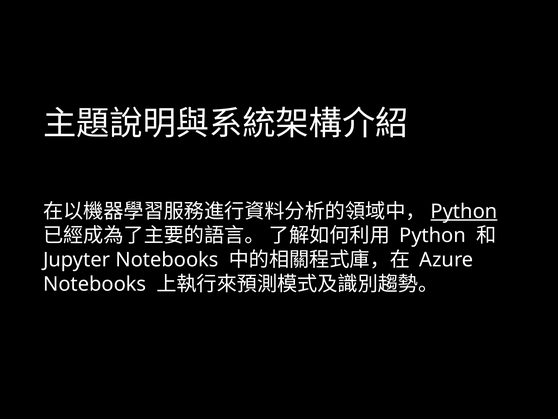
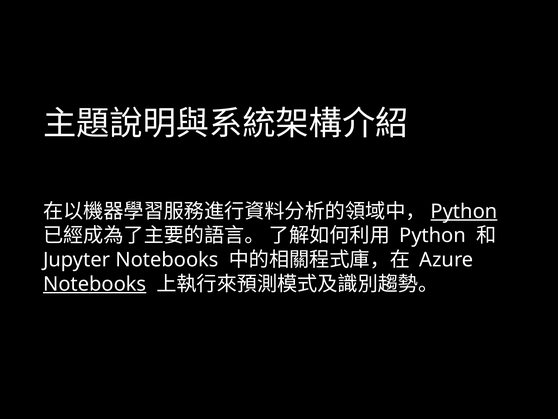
Notebooks underline: none -> present (95, 284)
